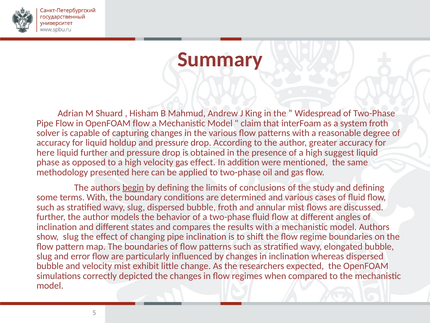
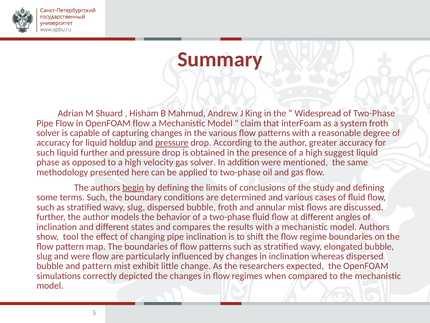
pressure underline: none -> present (172, 143)
here: here -> such (46, 152)
gas effect: effect -> solver (203, 162)
terms With: With -> Such (97, 197)
show slug: slug -> tool (71, 236)
and error: error -> were (80, 256)
and velocity: velocity -> pattern (97, 266)
